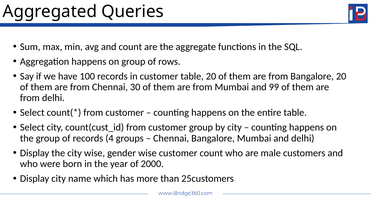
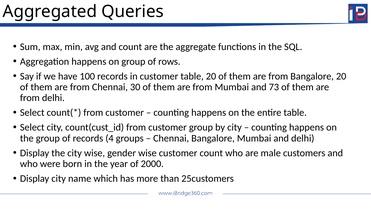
99: 99 -> 73 (274, 87)
